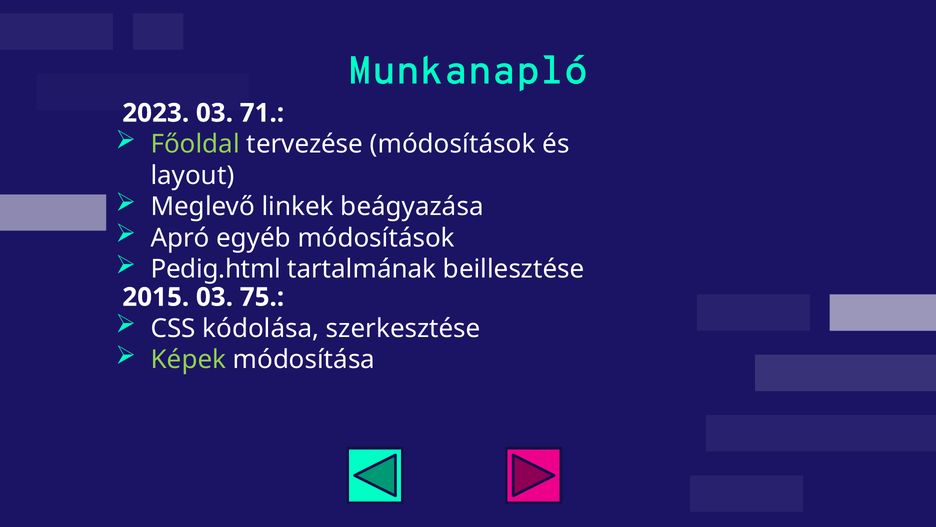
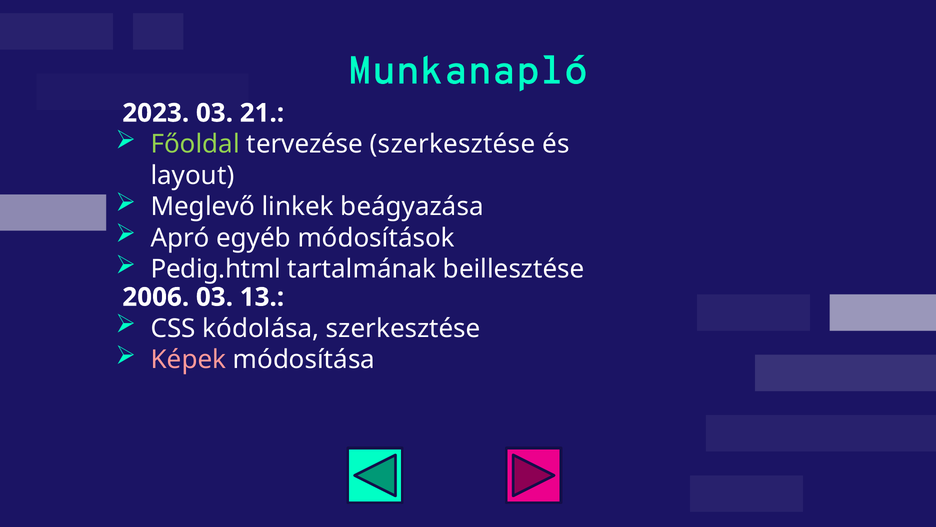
71: 71 -> 21 (262, 113)
tervezése módosítások: módosítások -> szerkesztése (453, 144)
2015: 2015 -> 2006 (156, 297)
75: 75 -> 13 (262, 297)
Képek colour: light green -> pink (188, 359)
